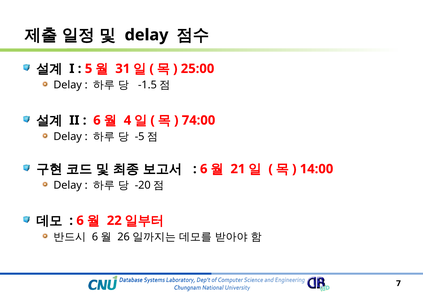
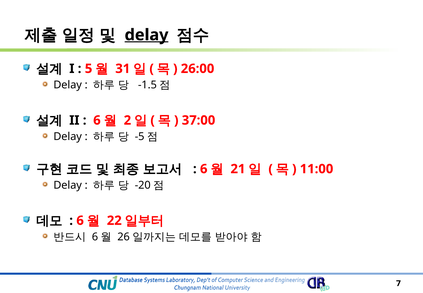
delay underline: none -> present (147, 35)
25:00: 25:00 -> 26:00 (198, 69)
4: 4 -> 2 (127, 120)
74:00: 74:00 -> 37:00 (199, 120)
14:00: 14:00 -> 11:00 (317, 169)
